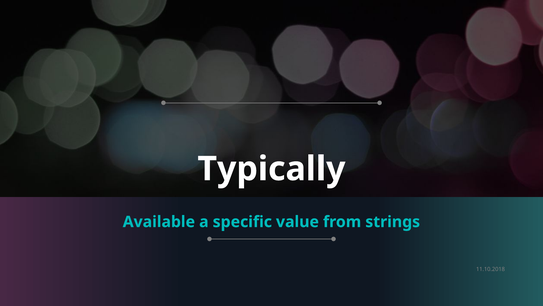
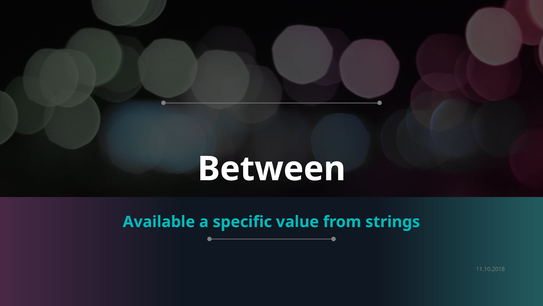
Typically: Typically -> Between (272, 169)
